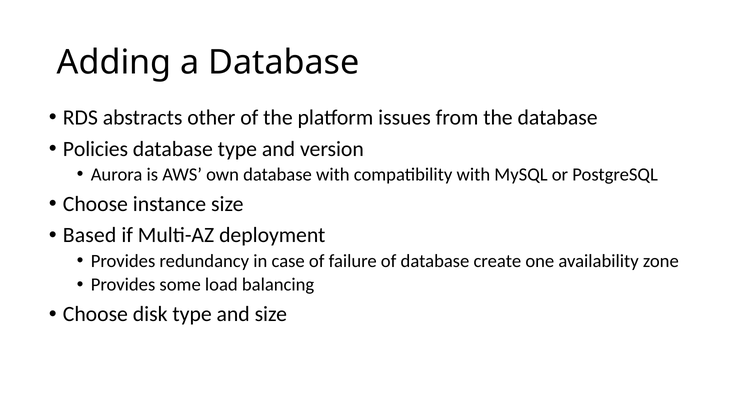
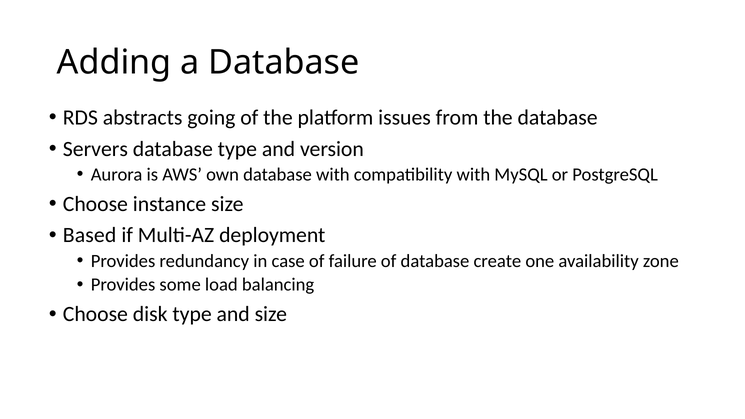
other: other -> going (211, 118)
Policies: Policies -> Servers (95, 149)
